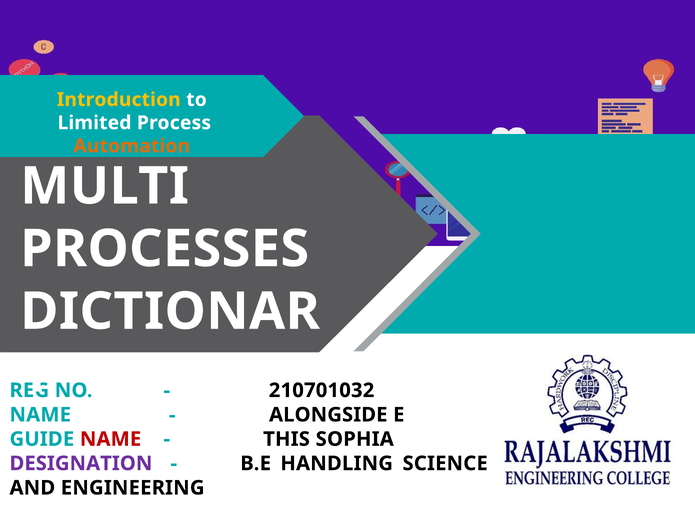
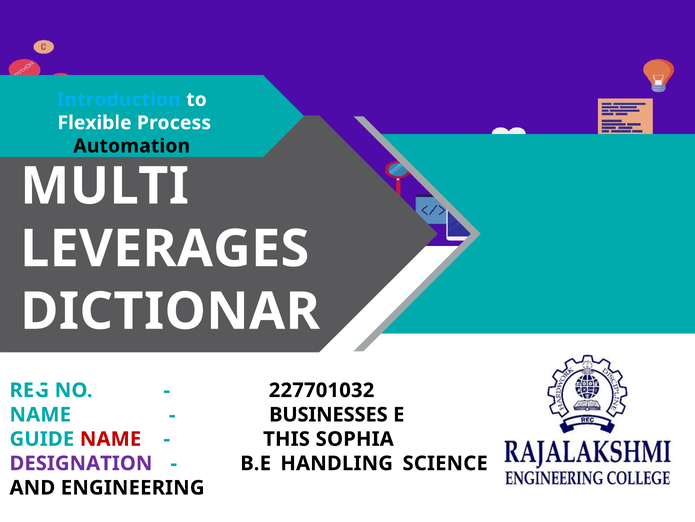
Introduction colour: yellow -> light blue (119, 100)
Limited: Limited -> Flexible (95, 123)
Automation colour: orange -> black (132, 146)
PROCESSES: PROCESSES -> LEVERAGES (165, 249)
210701032: 210701032 -> 227701032 (322, 390)
ALONGSIDE: ALONGSIDE -> BUSINESSES (328, 414)
